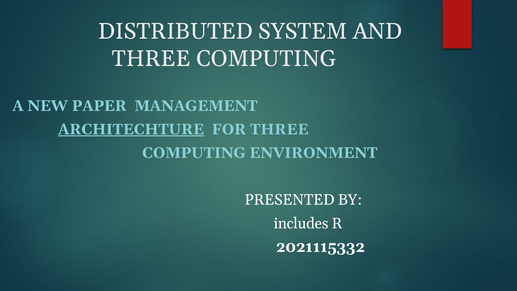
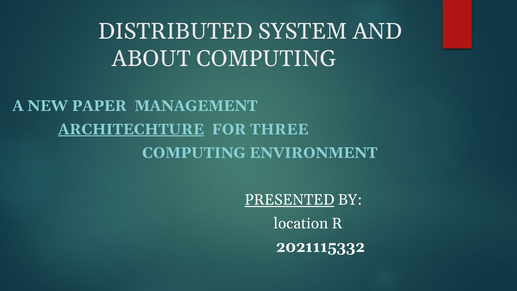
THREE: THREE -> ABOUT (151, 59)
PRESENTED underline: none -> present (290, 200)
includes: includes -> location (301, 223)
